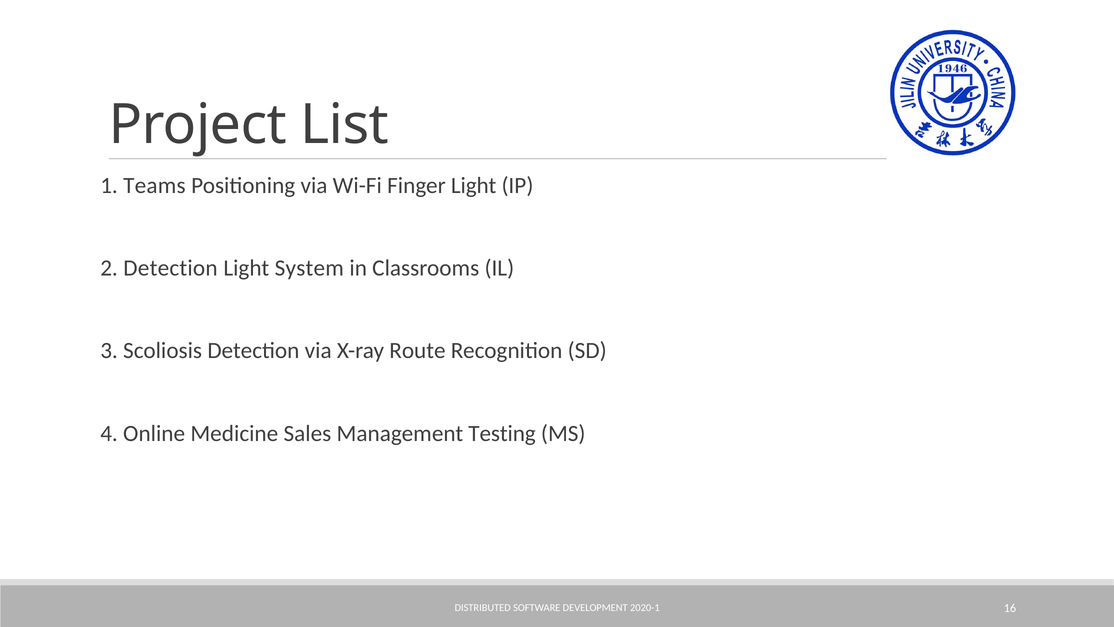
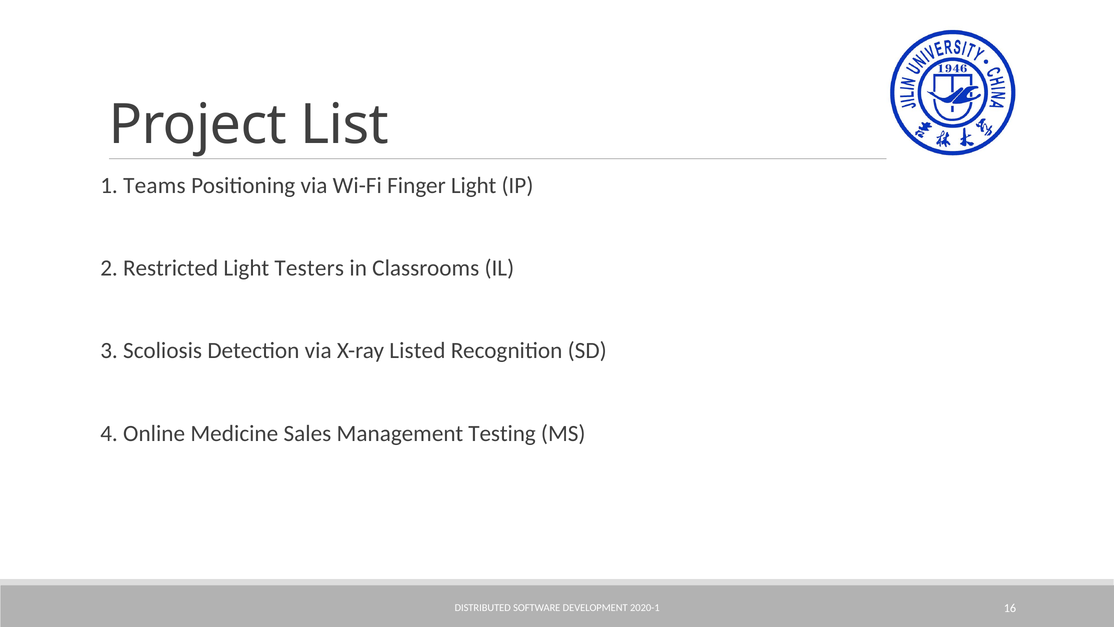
2 Detection: Detection -> Restricted (171, 268)
System: System -> Testers (309, 268)
Route: Route -> Listed (417, 350)
